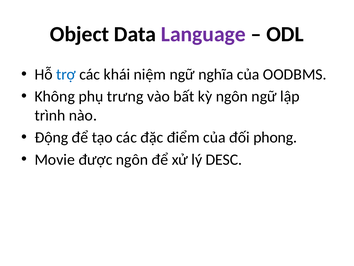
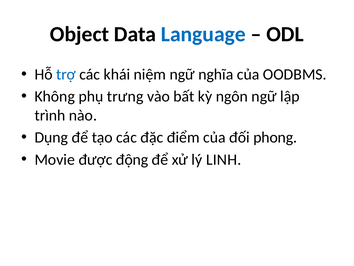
Language colour: purple -> blue (203, 34)
Động: Động -> Dụng (51, 137)
được ngôn: ngôn -> động (132, 159)
DESC: DESC -> LINH (224, 159)
